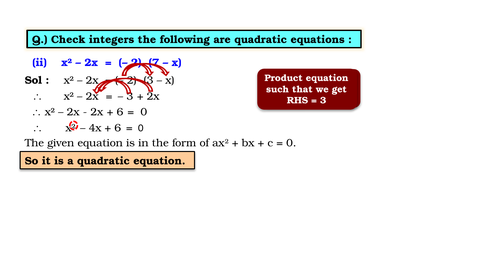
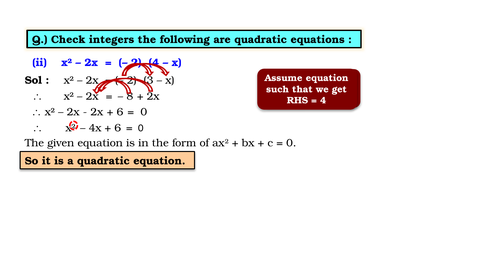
2 7: 7 -> 4 (154, 63)
Product: Product -> Assume (284, 78)
3: 3 -> 8 (130, 97)
3: 3 -> 4 (323, 101)
